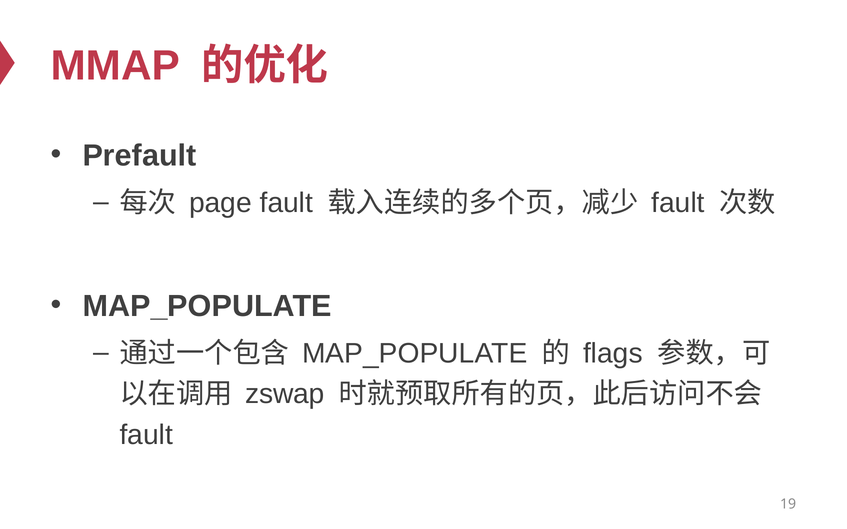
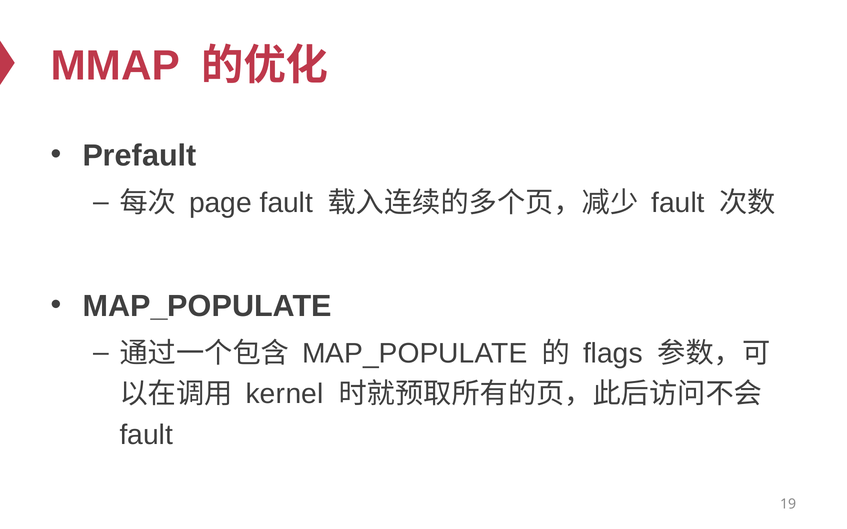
zswap: zswap -> kernel (285, 394)
